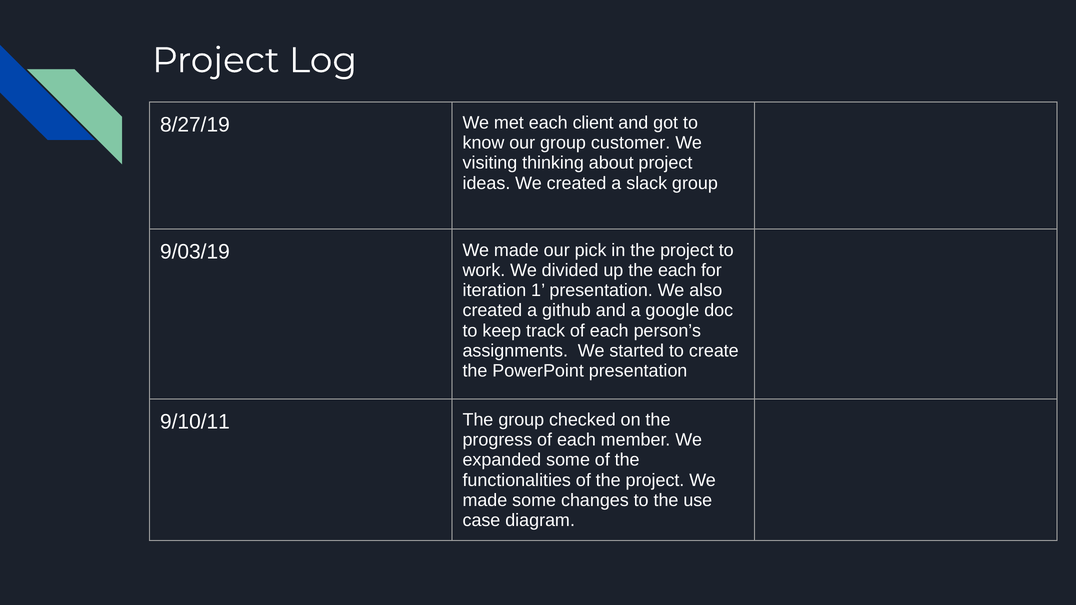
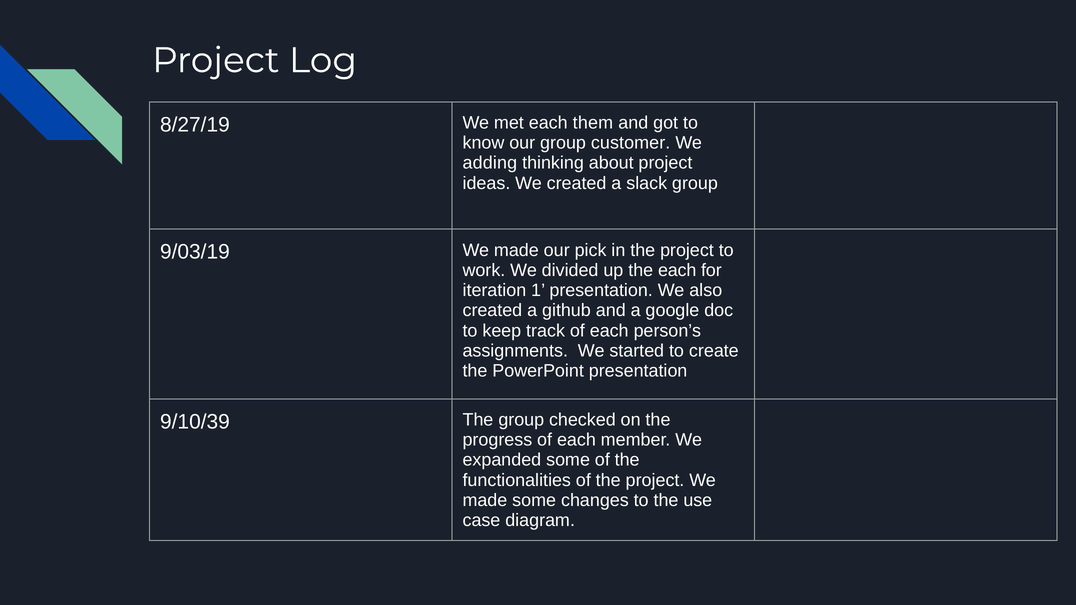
client: client -> them (593, 123)
visiting: visiting -> adding (490, 163)
9/10/11: 9/10/11 -> 9/10/39 (195, 422)
